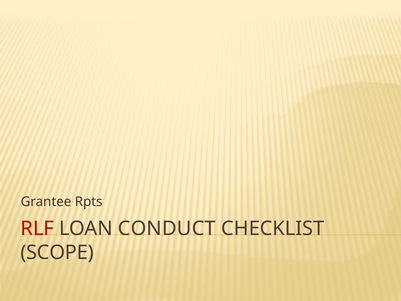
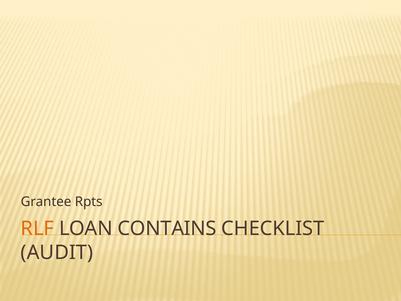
RLF colour: red -> orange (37, 228)
CONDUCT: CONDUCT -> CONTAINS (167, 228)
SCOPE: SCOPE -> AUDIT (57, 252)
